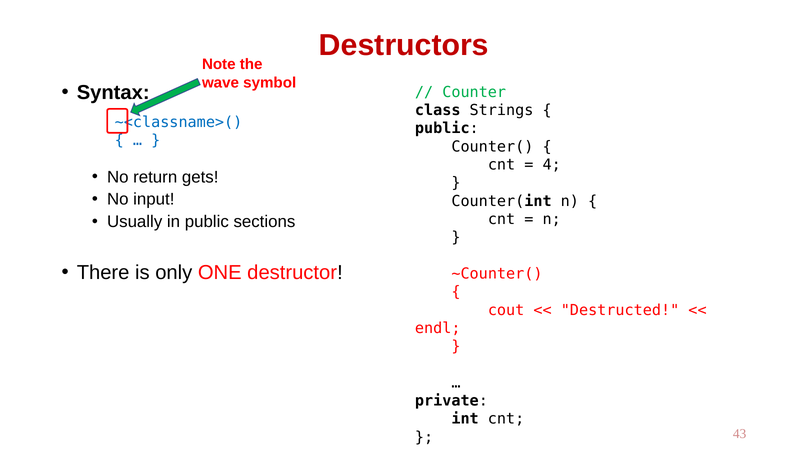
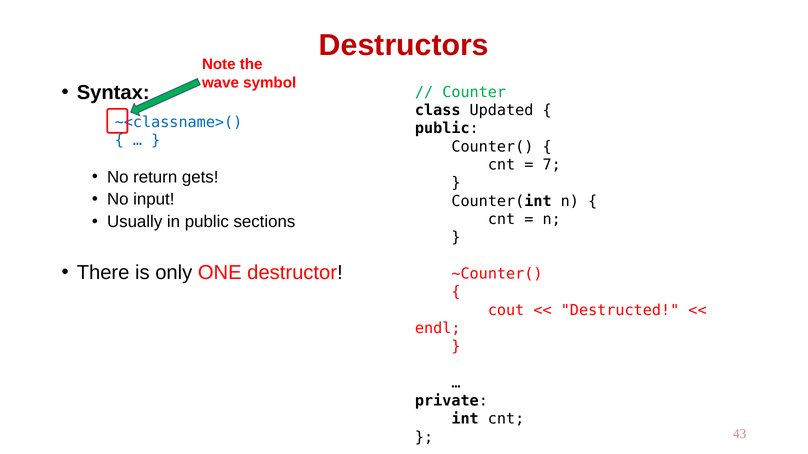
Strings: Strings -> Updated (502, 110)
4: 4 -> 7 (552, 165)
